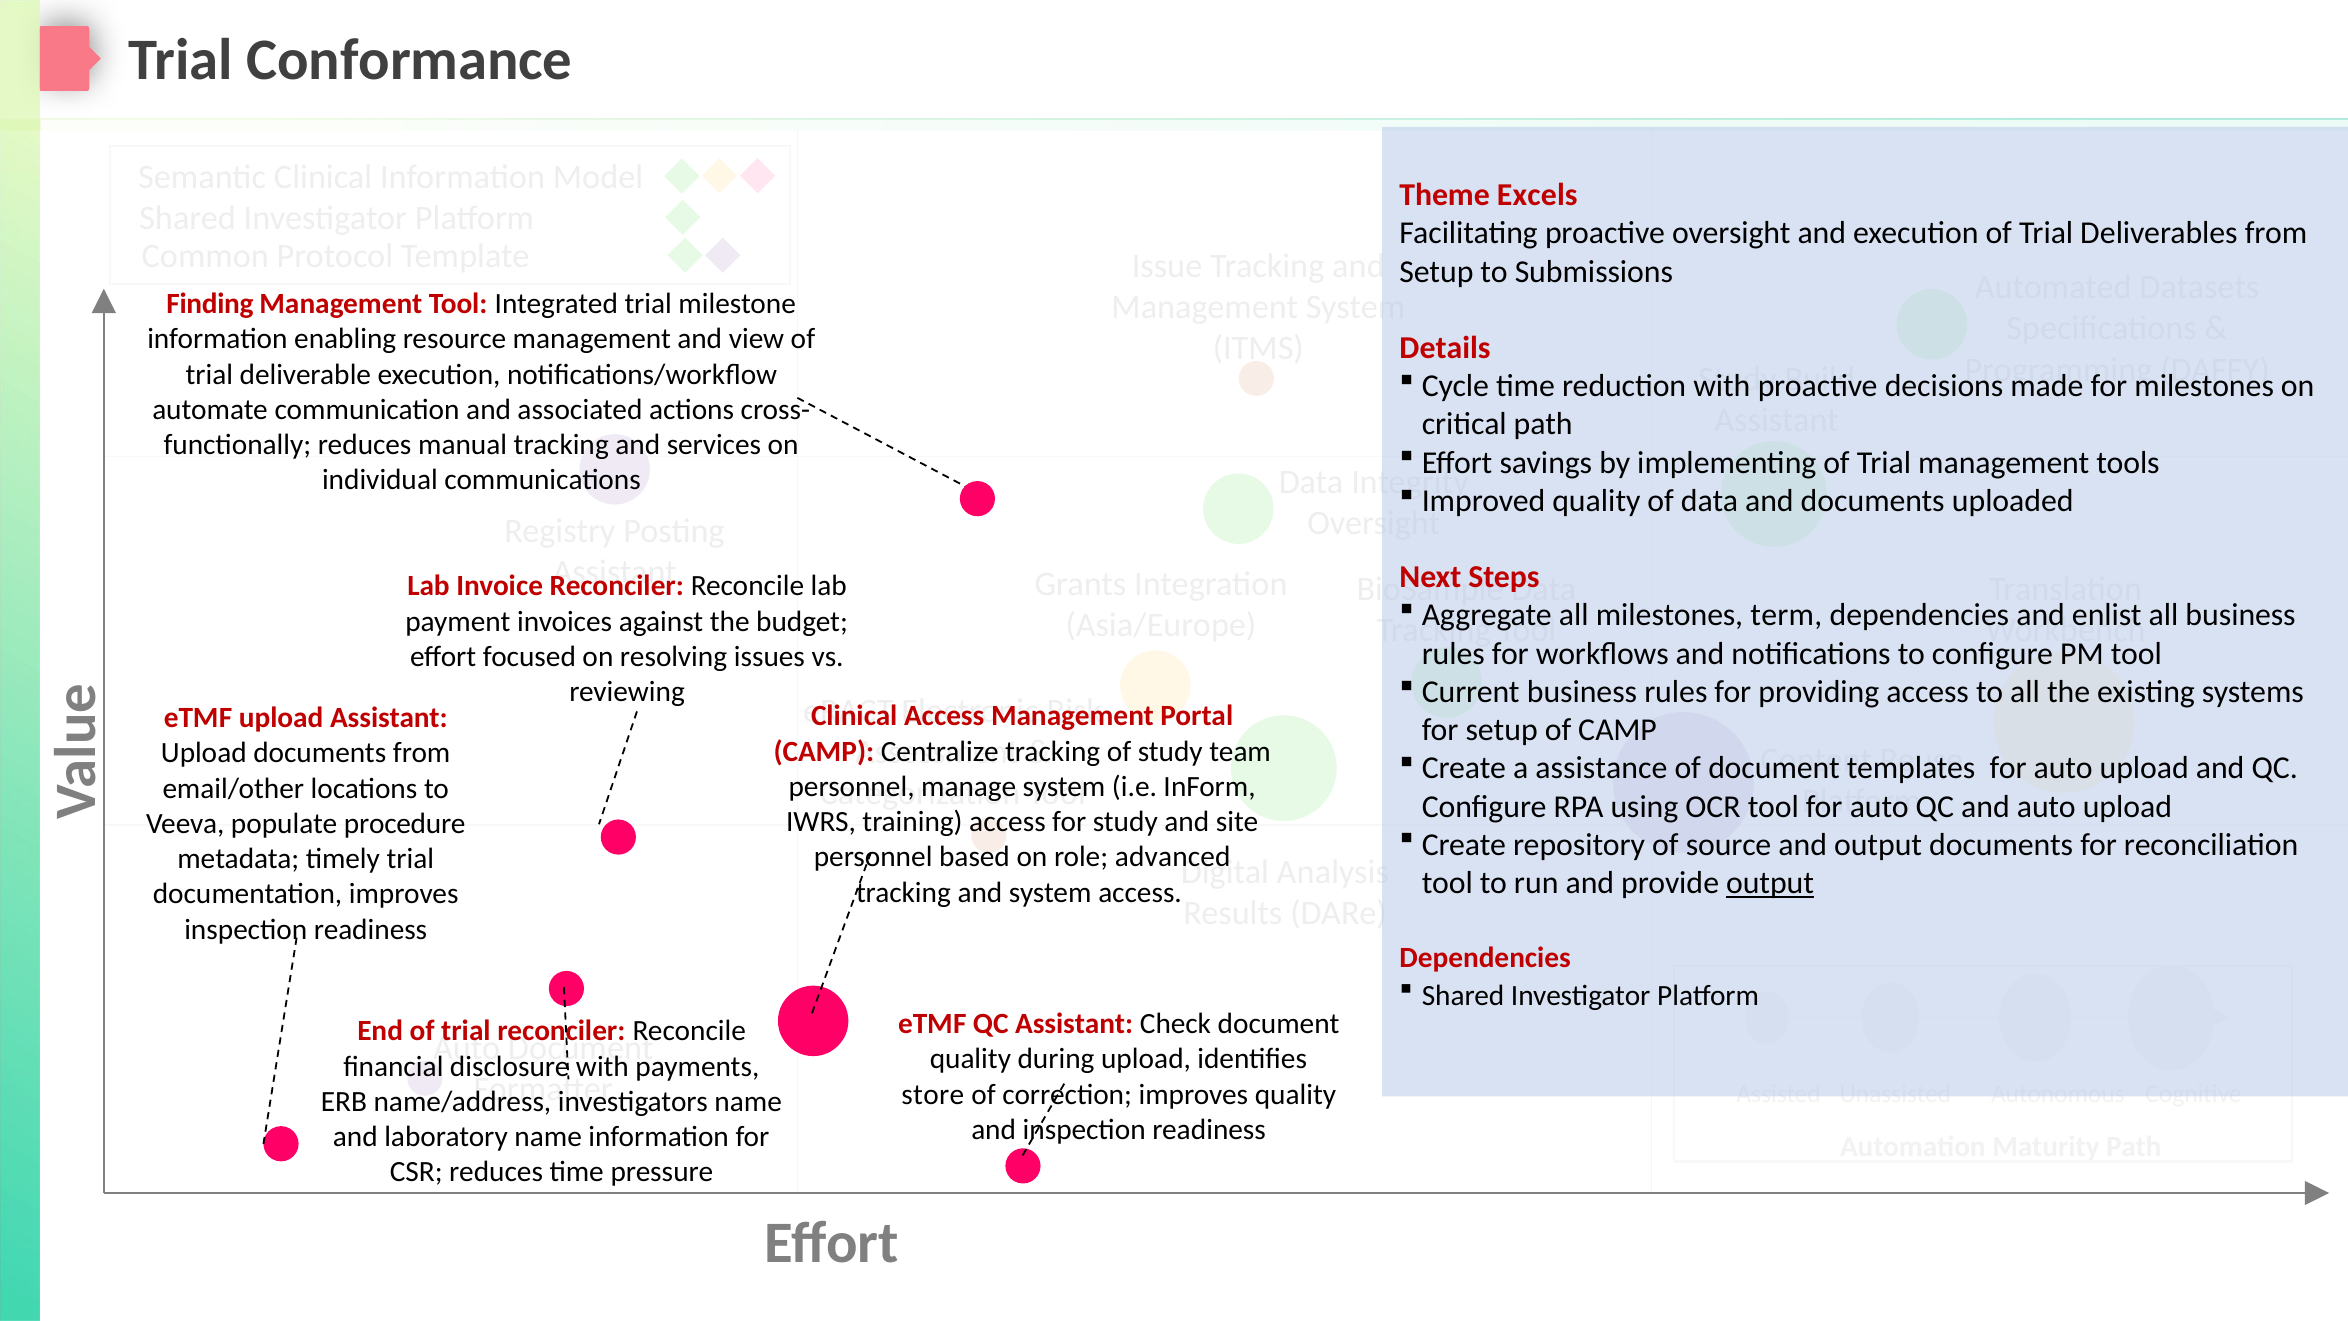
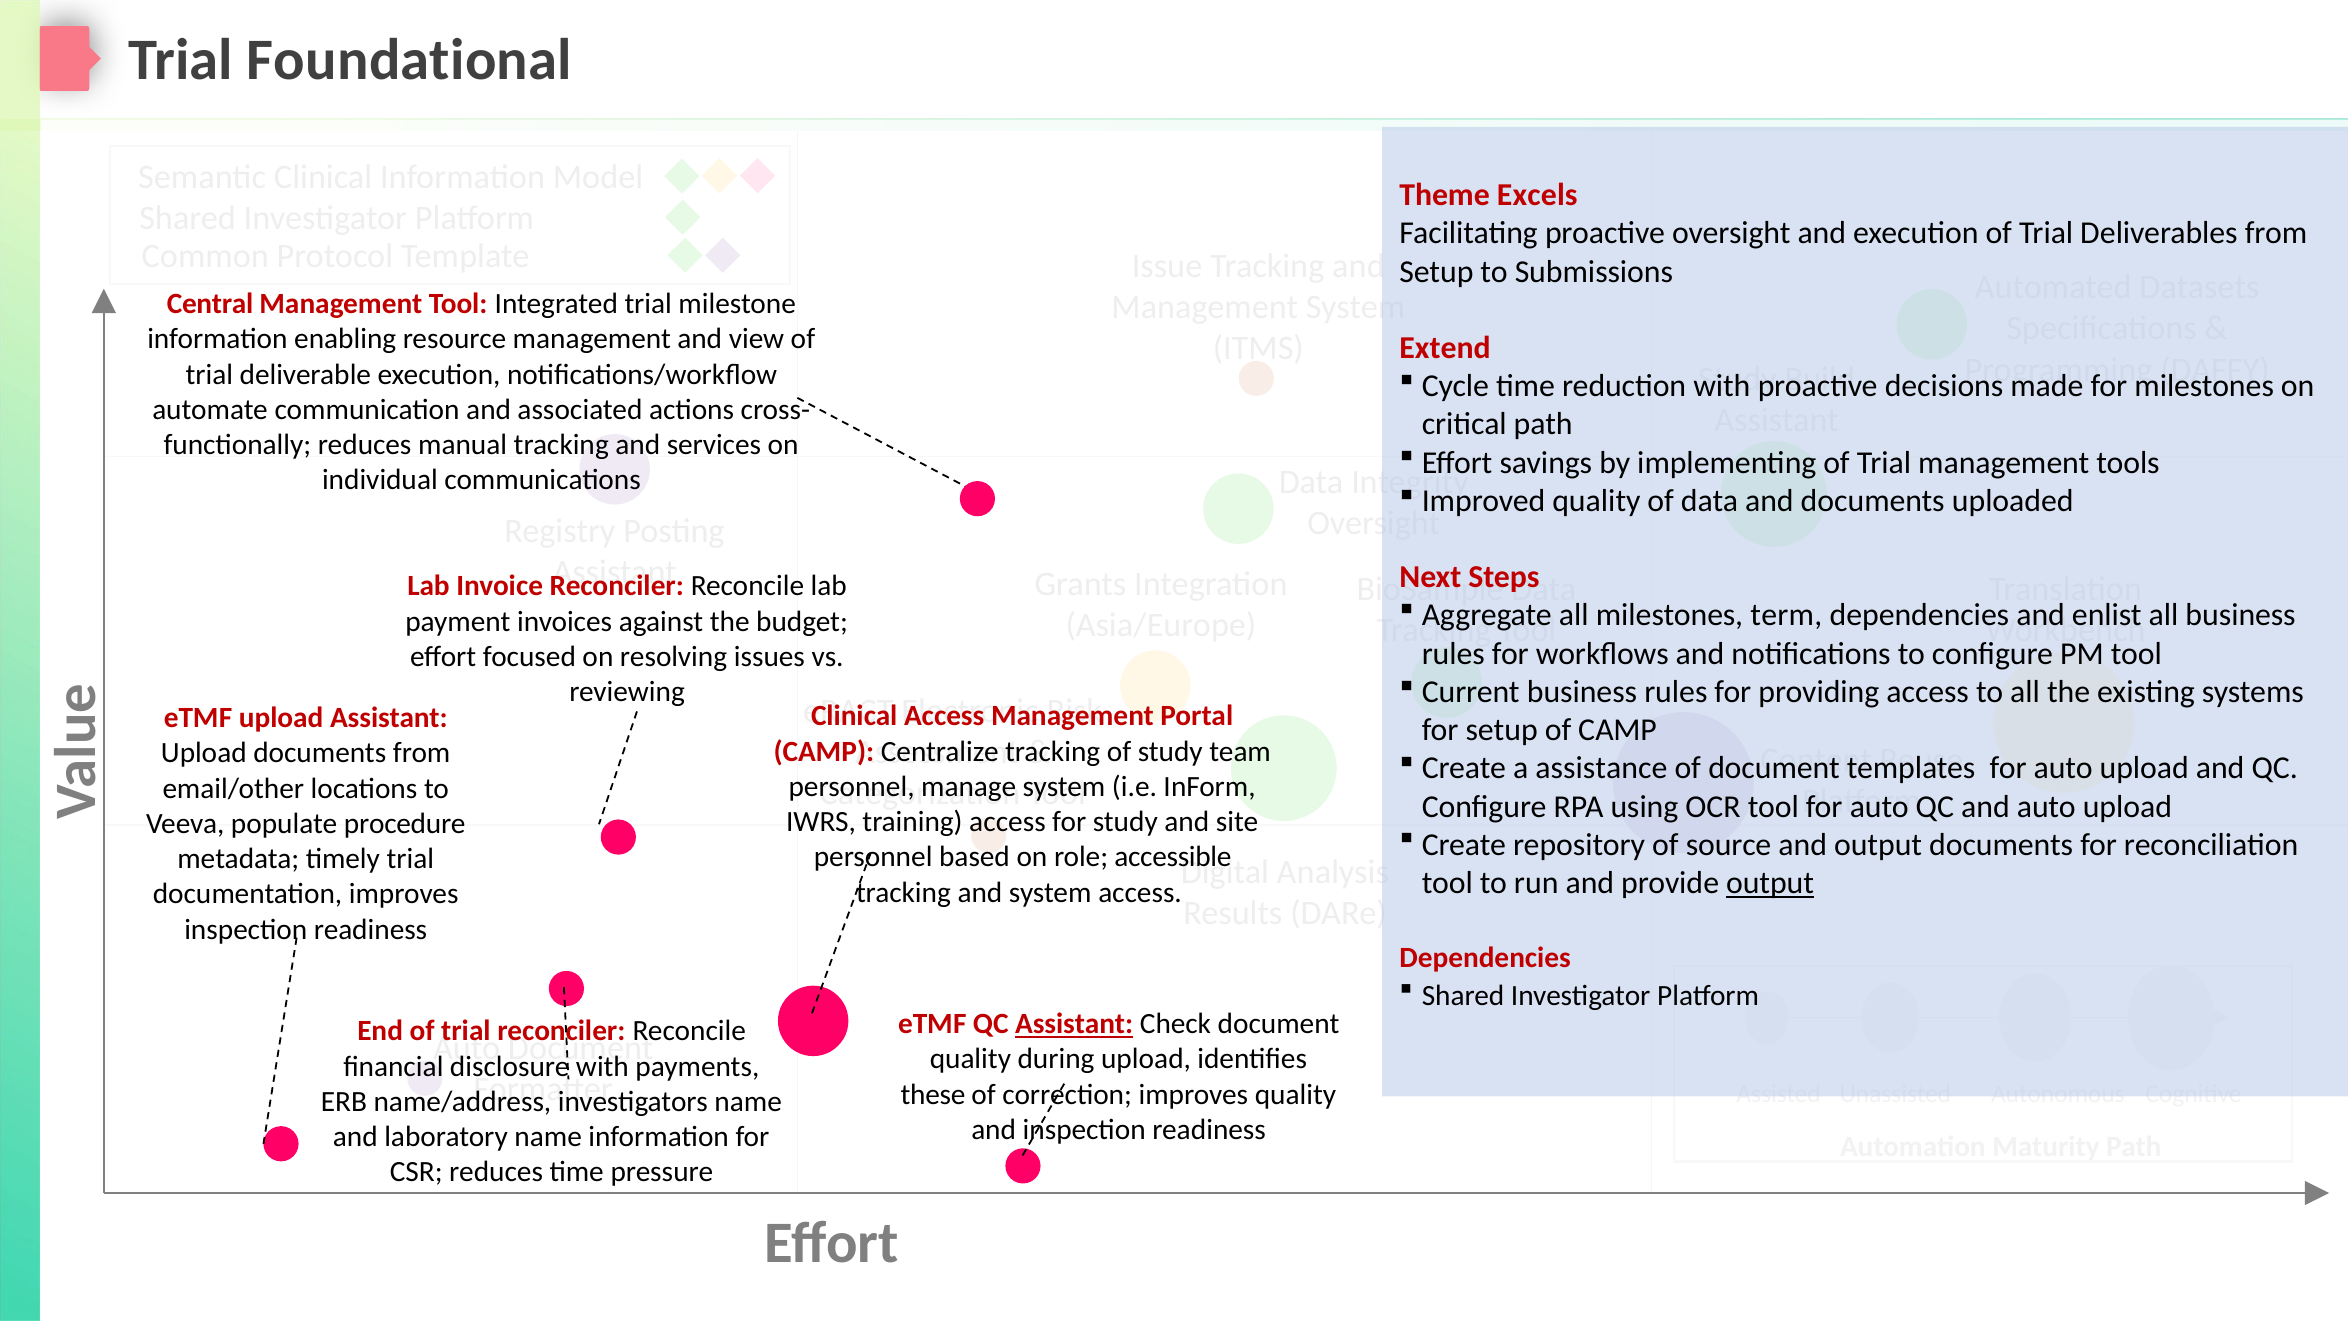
Conformance: Conformance -> Foundational (409, 60)
Finding: Finding -> Central (210, 304)
Details: Details -> Extend (1445, 348)
advanced: advanced -> accessible (1173, 857)
Assistant underline: none -> present (1074, 1024)
store: store -> these (933, 1094)
